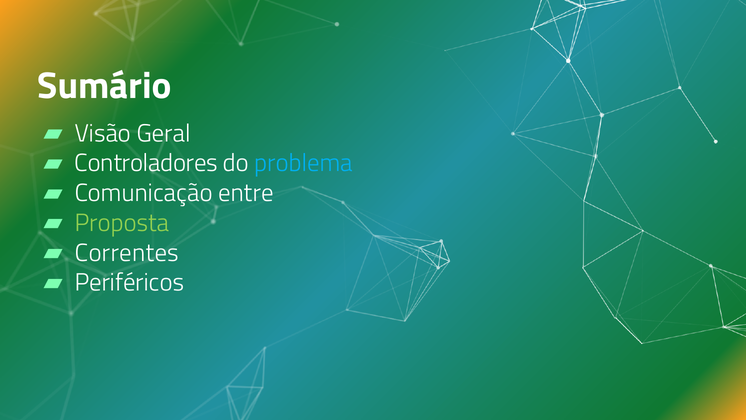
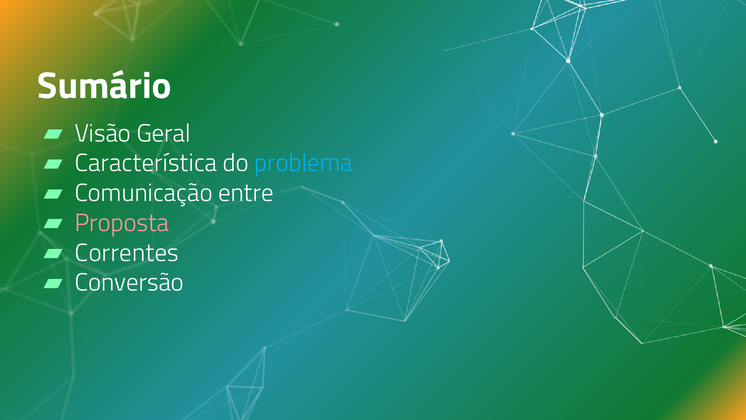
Controladores: Controladores -> Característica (146, 163)
Proposta colour: light green -> pink (122, 223)
Periféricos: Periféricos -> Conversão (129, 282)
